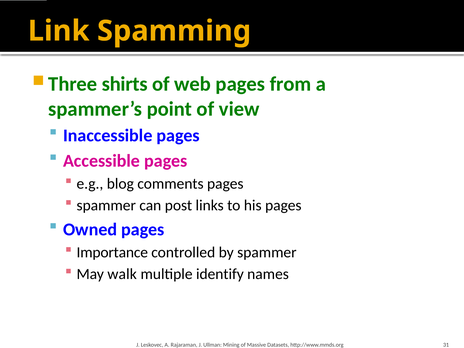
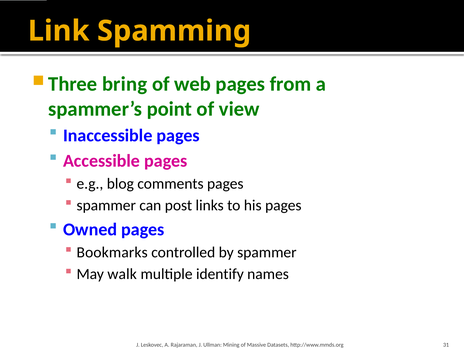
shirts: shirts -> bring (125, 84)
Importance: Importance -> Bookmarks (112, 252)
